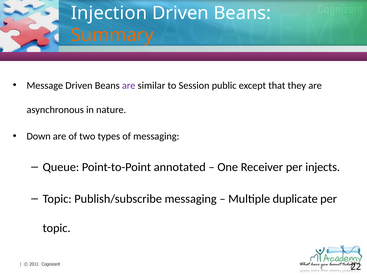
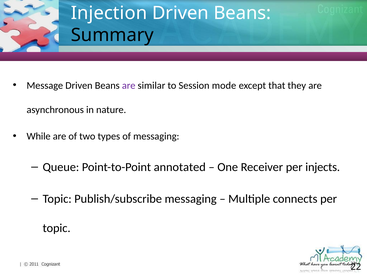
Summary colour: orange -> black (112, 35)
public: public -> mode (224, 86)
Down: Down -> While (39, 136)
duplicate: duplicate -> connects (295, 199)
